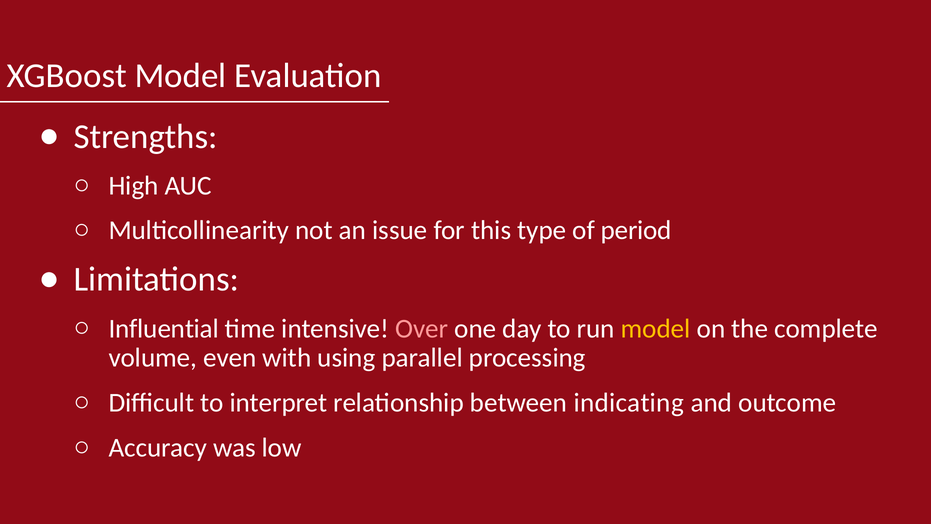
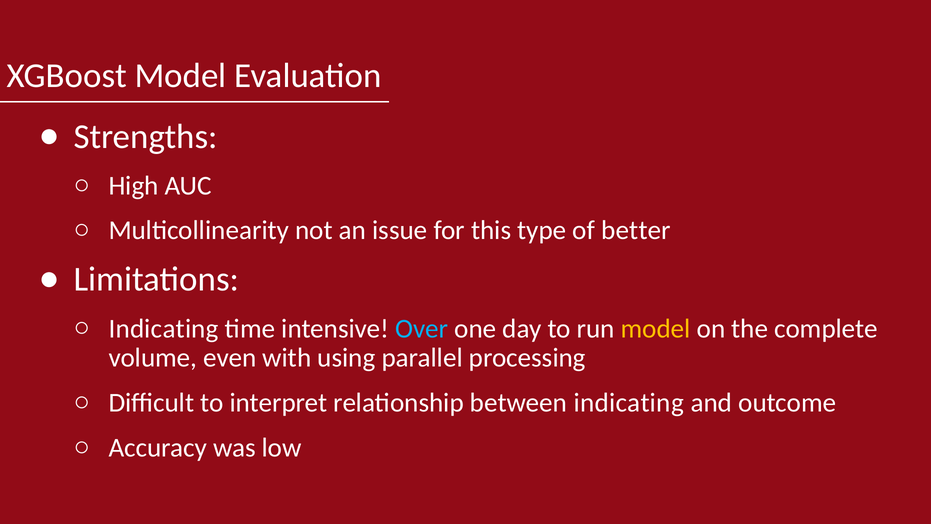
period: period -> better (636, 230)
Influential: Influential -> Indicating (164, 328)
Over colour: pink -> light blue (422, 328)
